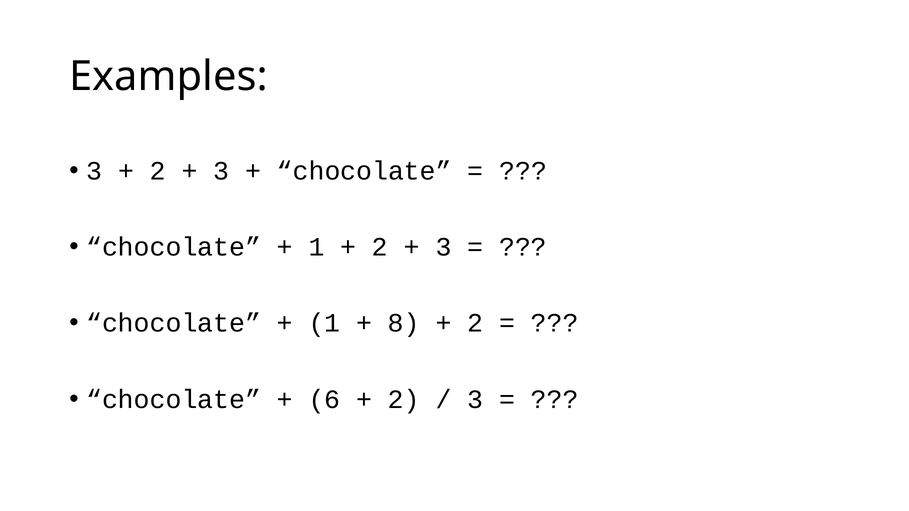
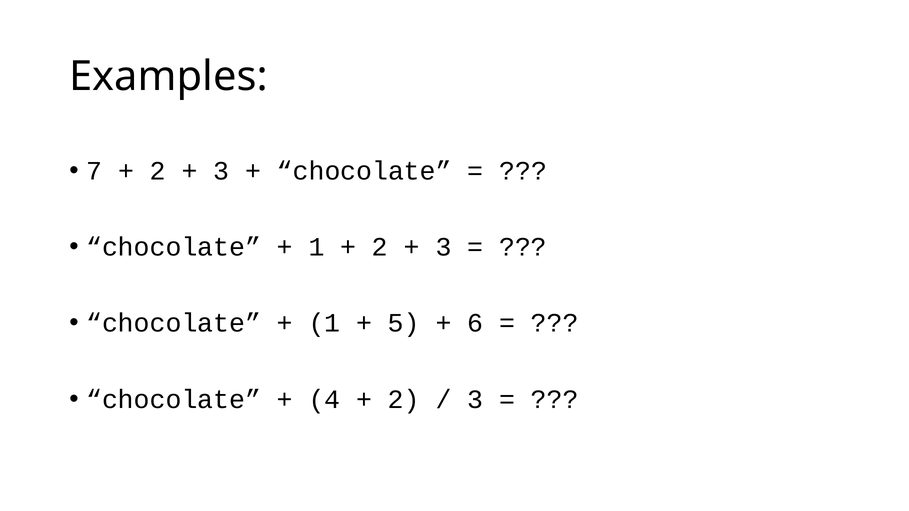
3: 3 -> 7 (94, 171)
8: 8 -> 5 (404, 323)
2: 2 -> 6 (475, 323)
6: 6 -> 4 (324, 400)
